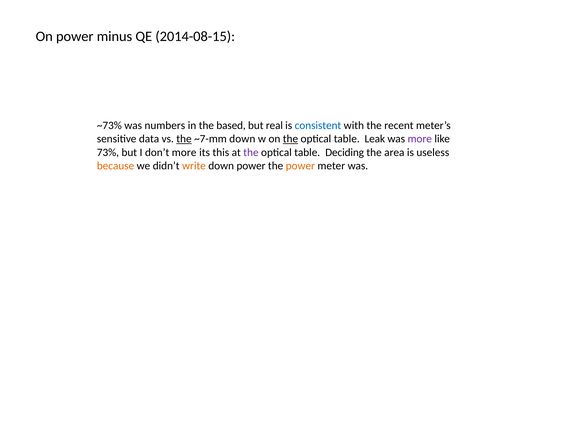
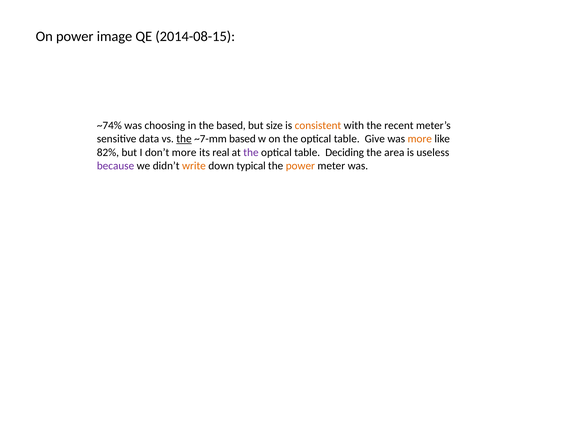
minus: minus -> image (114, 36)
~73%: ~73% -> ~74% (109, 126)
numbers: numbers -> choosing (165, 126)
real: real -> size (274, 126)
consistent colour: blue -> orange (318, 126)
~7-mm down: down -> based (242, 139)
the underline: present -> none (290, 139)
Leak: Leak -> Give (375, 139)
more colour: purple -> orange (420, 139)
73%: 73% -> 82% (108, 152)
this: this -> real (221, 152)
because colour: orange -> purple (116, 166)
down power: power -> typical (251, 166)
